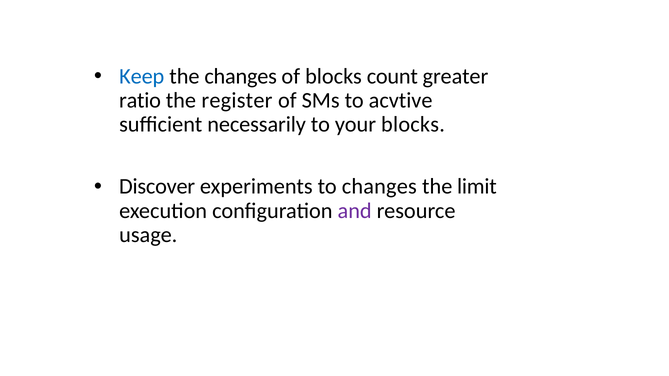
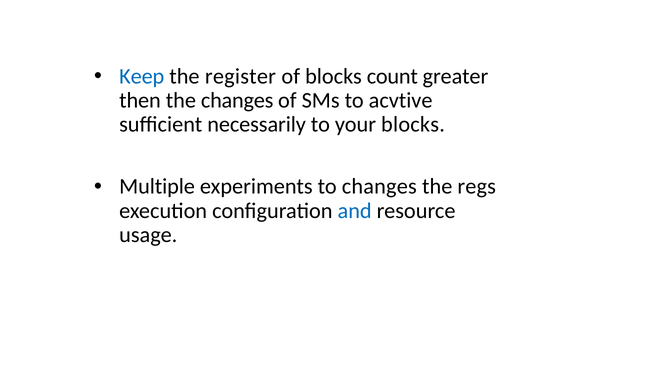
the changes: changes -> register (240, 76)
ratio: ratio -> then (140, 100)
the register: register -> changes (237, 100)
Discover: Discover -> Multiple (157, 187)
limit: limit -> regs (477, 187)
and colour: purple -> blue (355, 211)
